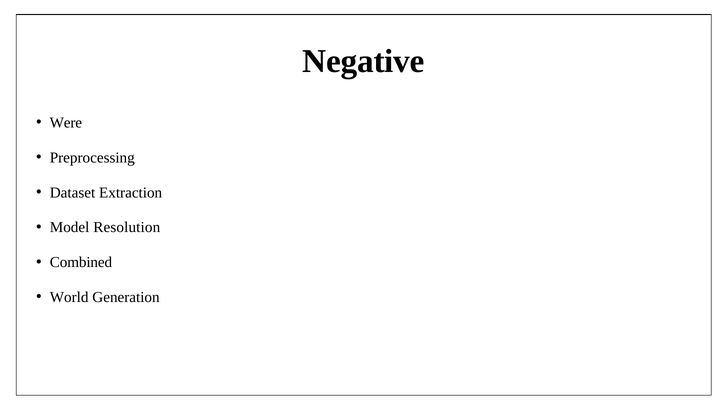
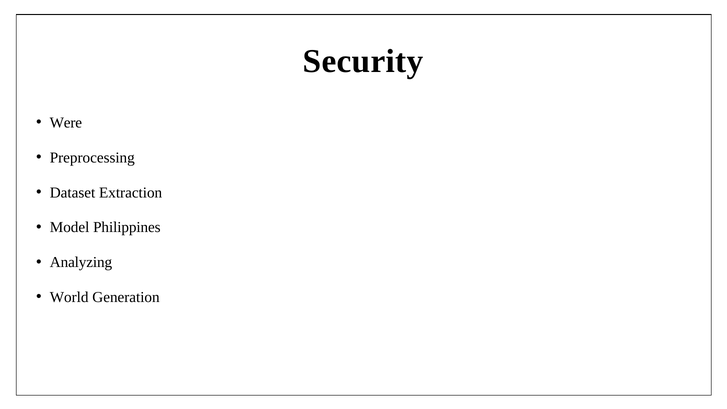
Negative: Negative -> Security (363, 61)
Resolution: Resolution -> Philippines (127, 227)
Combined: Combined -> Analyzing (81, 262)
